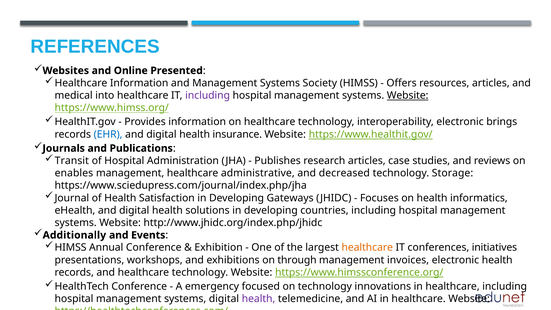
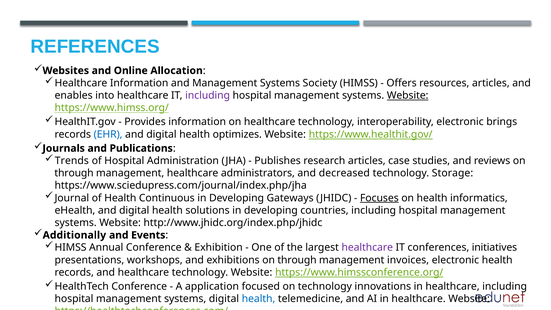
Presented: Presented -> Allocation (177, 71)
medical: medical -> enables (74, 95)
insurance: insurance -> optimizes (237, 134)
Transit: Transit -> Trends (72, 161)
enables: enables -> through (74, 173)
administrative: administrative -> administrators (258, 173)
Satisfaction: Satisfaction -> Continuous (167, 198)
Focuses underline: none -> present (379, 198)
healthcare colour: orange -> purple (367, 247)
emergency: emergency -> application (212, 286)
health colour: purple -> blue (259, 299)
